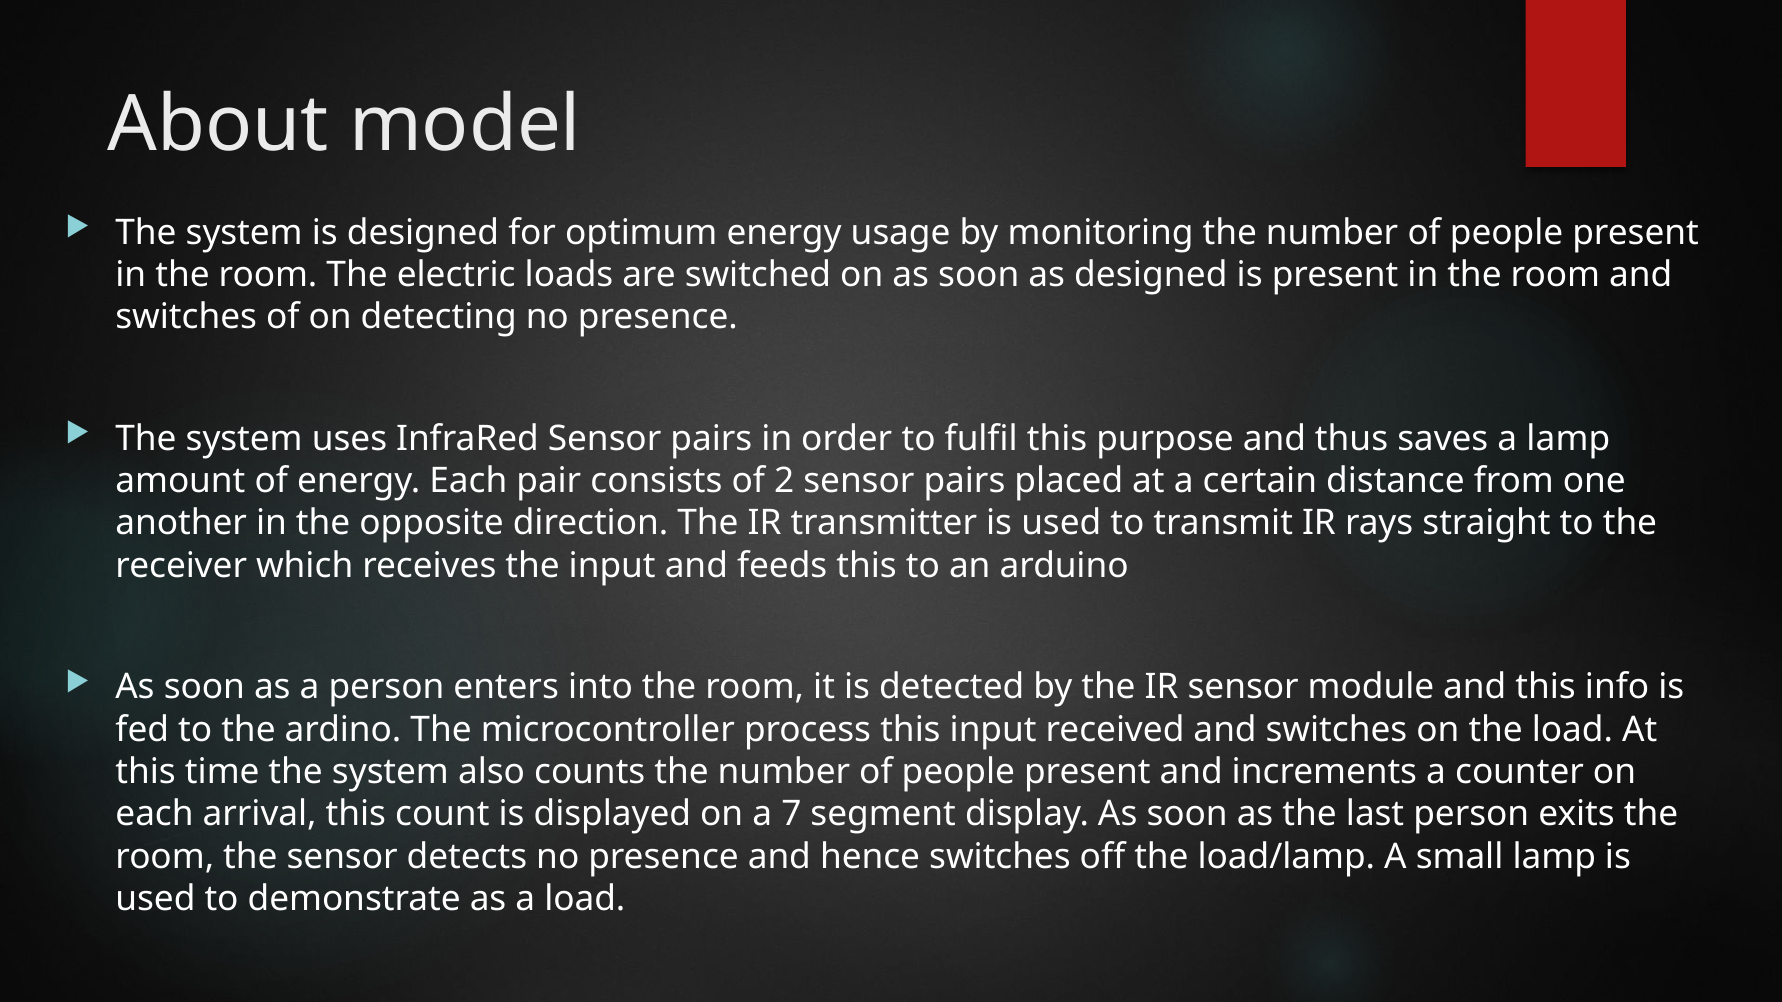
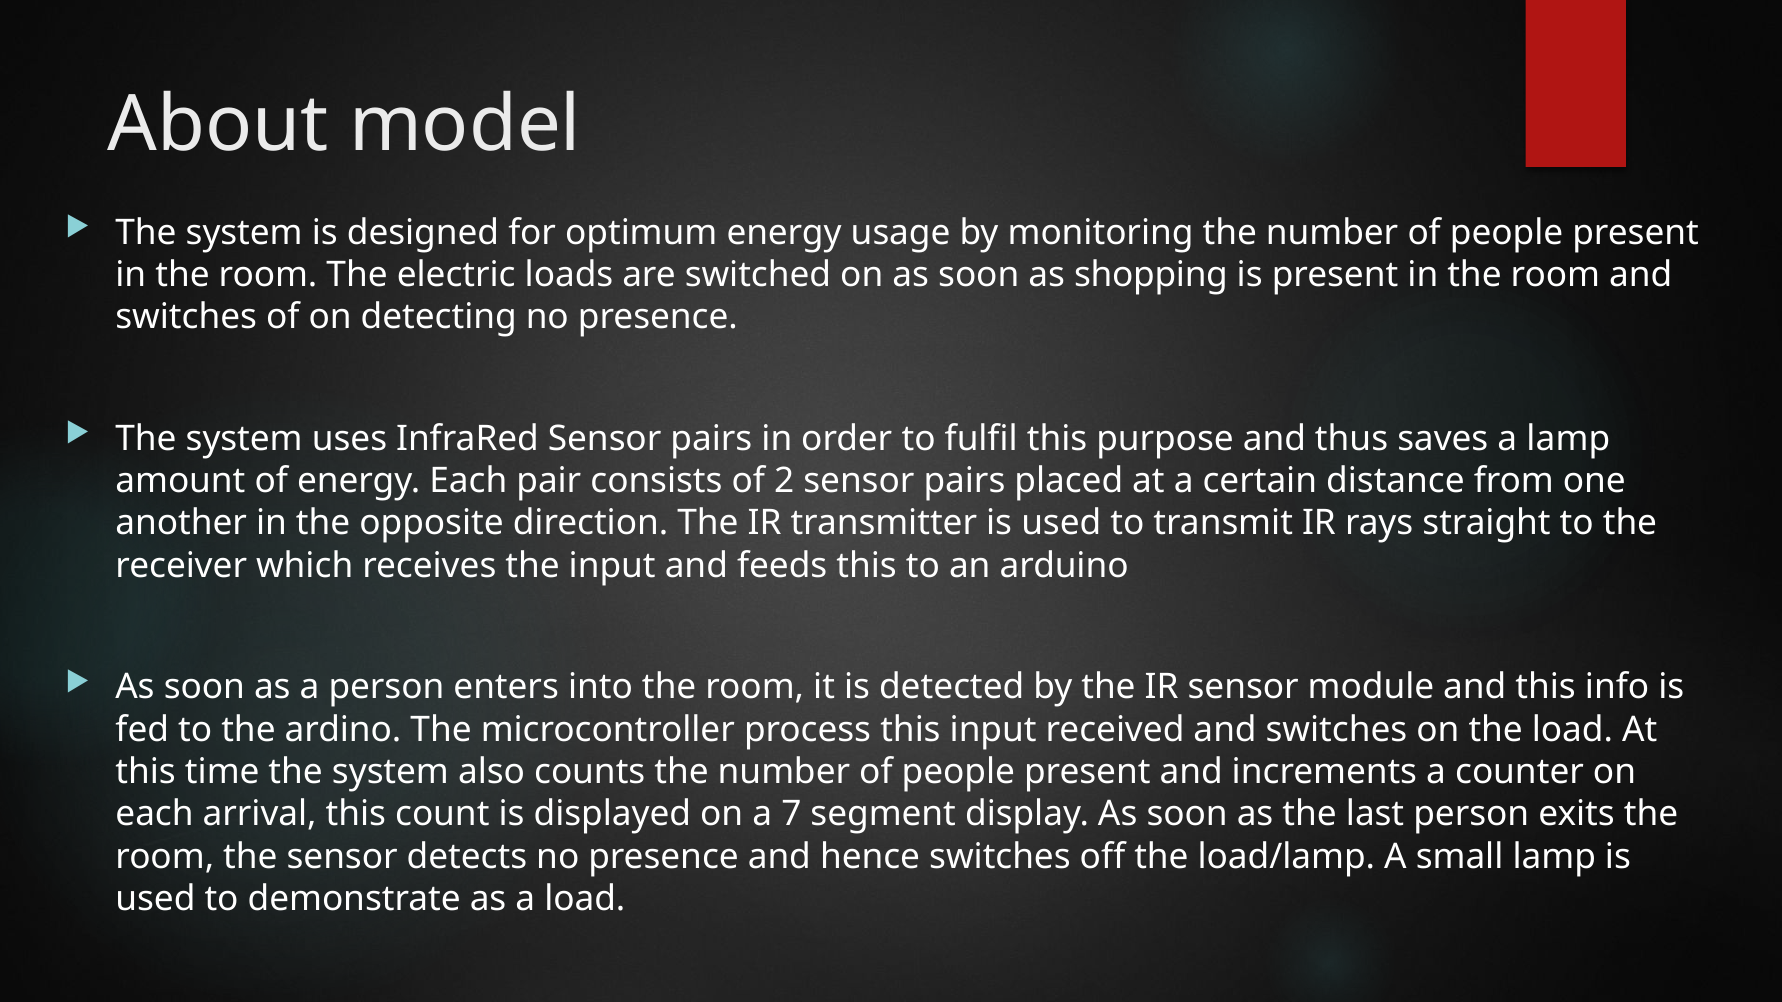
as designed: designed -> shopping (1151, 275)
